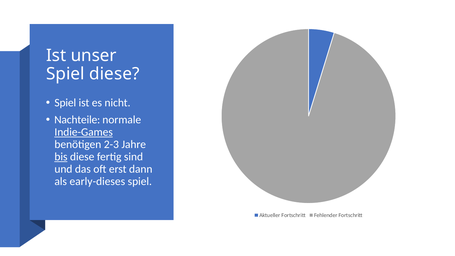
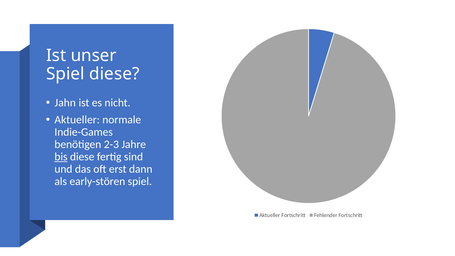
Spiel: Spiel -> Jahn (65, 103)
Nachteile: Nachteile -> Aktueller (77, 120)
Indie-Games underline: present -> none (84, 132)
early-dieses: early-dieses -> early-stören (97, 181)
